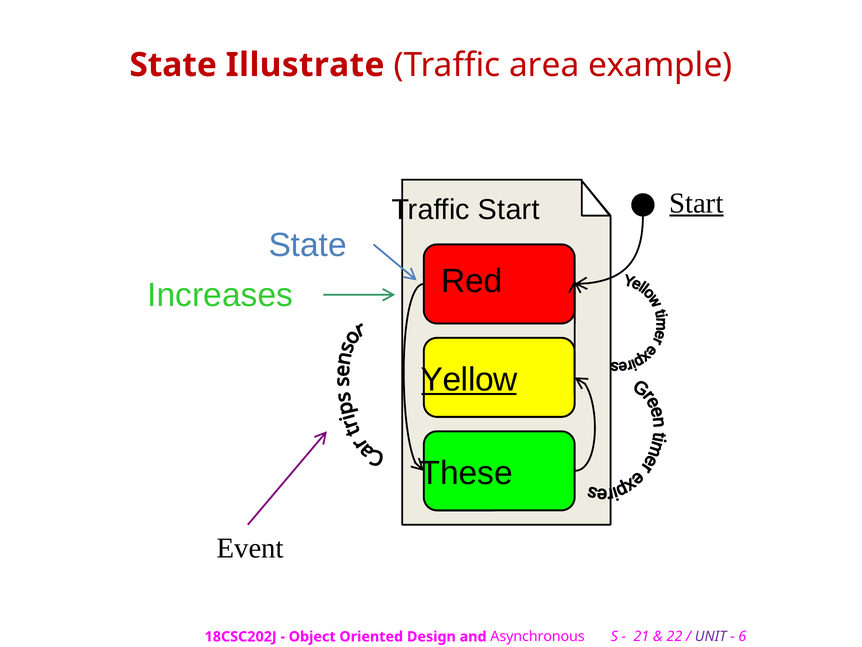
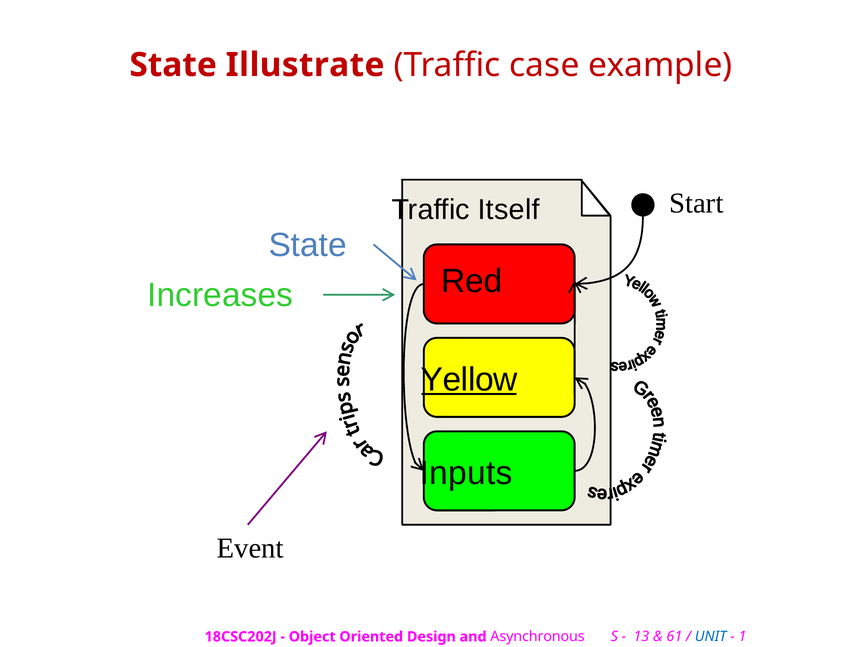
area: area -> case (544, 65)
Start underline: present -> none (696, 203)
Traffic Start: Start -> Itself (509, 210)
These: These -> Inputs (466, 473)
21: 21 -> 13 (641, 636)
22: 22 -> 61 (674, 636)
UNIT colour: purple -> blue (711, 636)
6: 6 -> 1 (742, 636)
